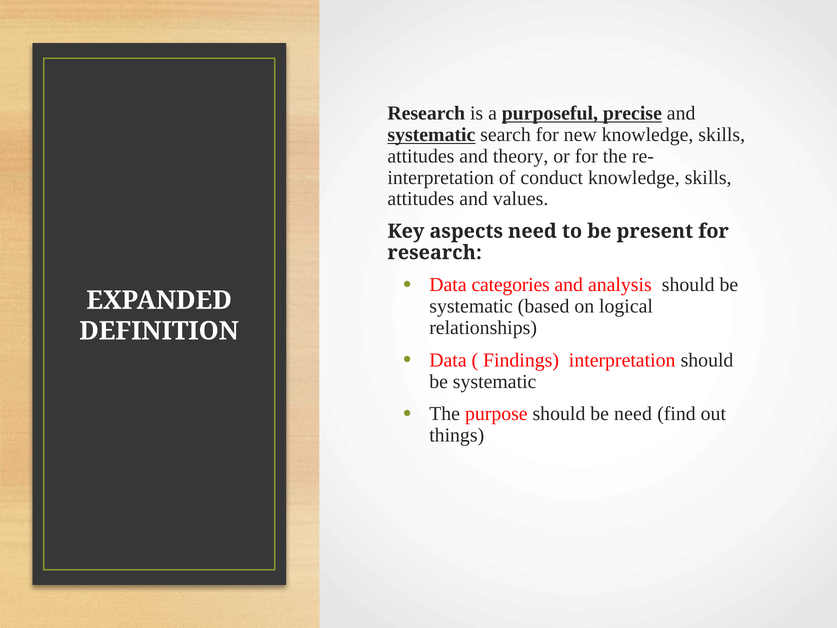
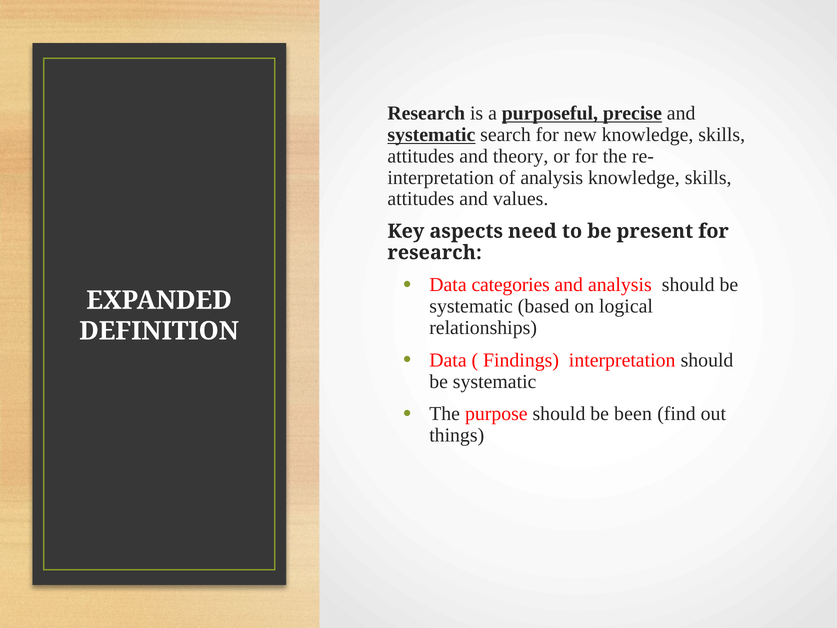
of conduct: conduct -> analysis (552, 177)
be need: need -> been (633, 414)
